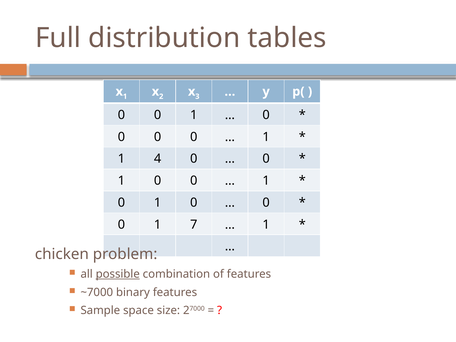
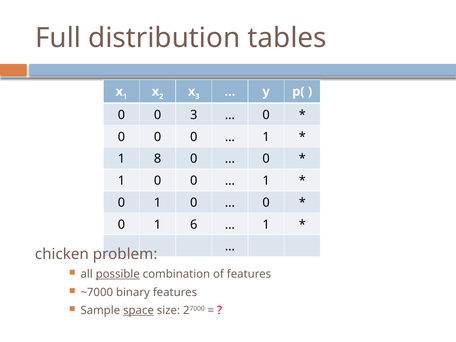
0 0 1: 1 -> 3 (194, 115)
4: 4 -> 8 (158, 159)
7: 7 -> 6 (194, 225)
space underline: none -> present (138, 310)
